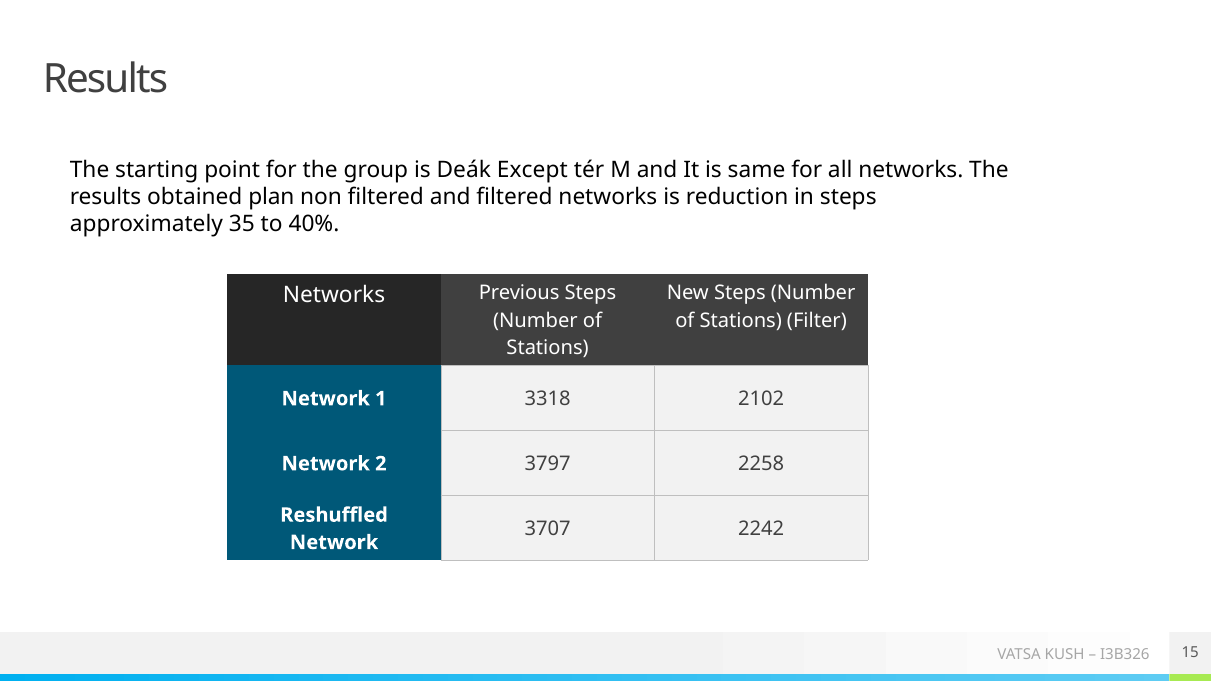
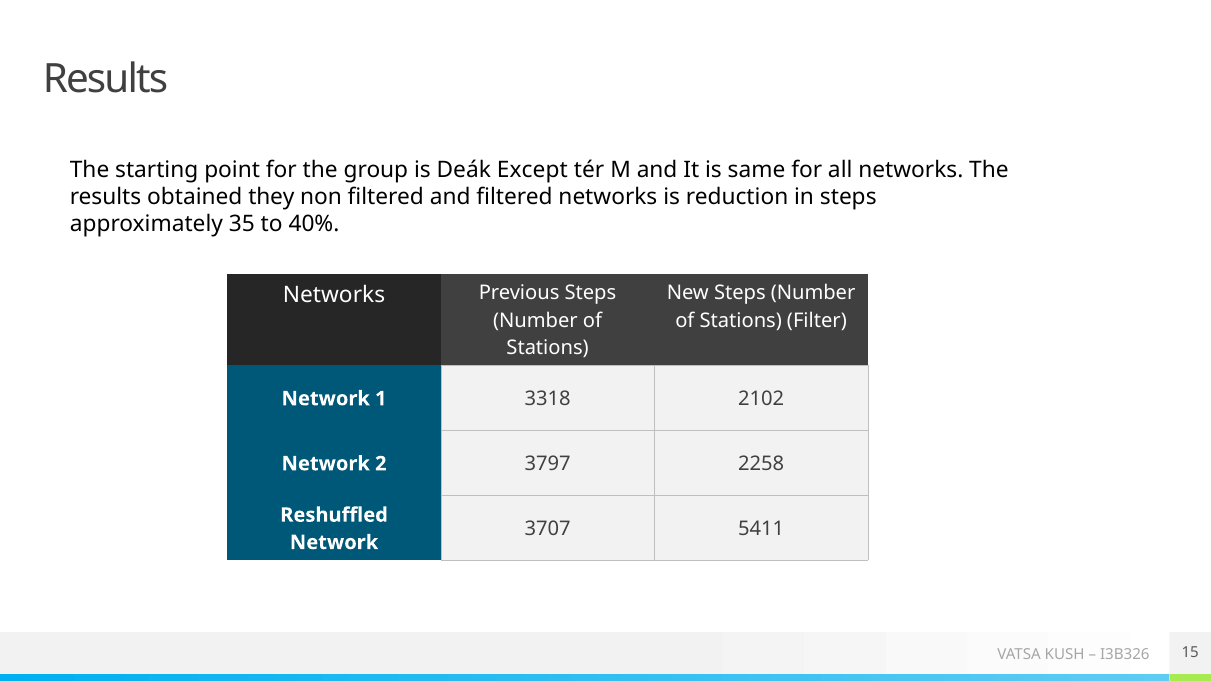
plan: plan -> they (271, 197)
2242: 2242 -> 5411 (761, 529)
